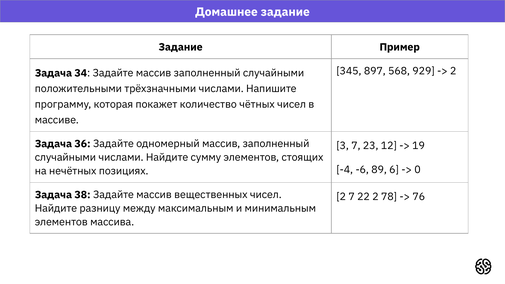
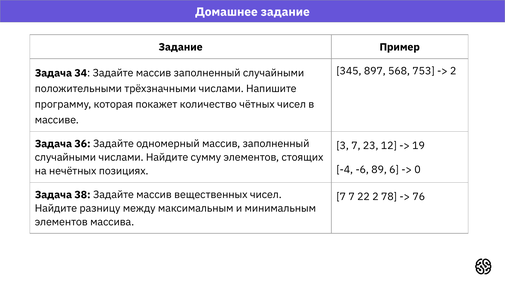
929: 929 -> 753 (424, 71)
2: 2 -> 7 (341, 197)
